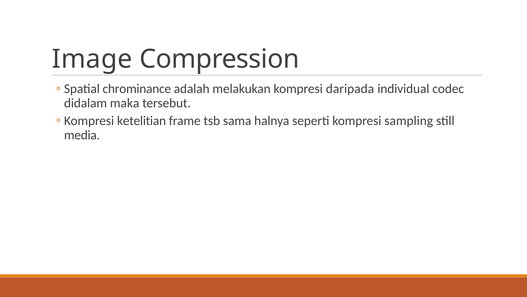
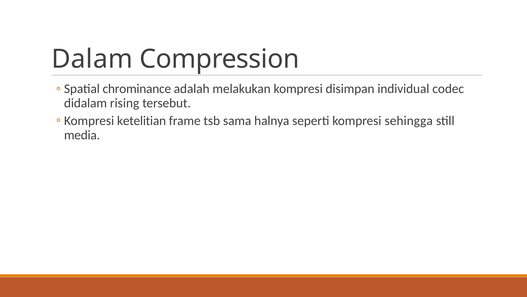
Image: Image -> Dalam (92, 59)
daripada: daripada -> disimpan (350, 89)
maka: maka -> rising (125, 103)
sampling: sampling -> sehingga (409, 121)
